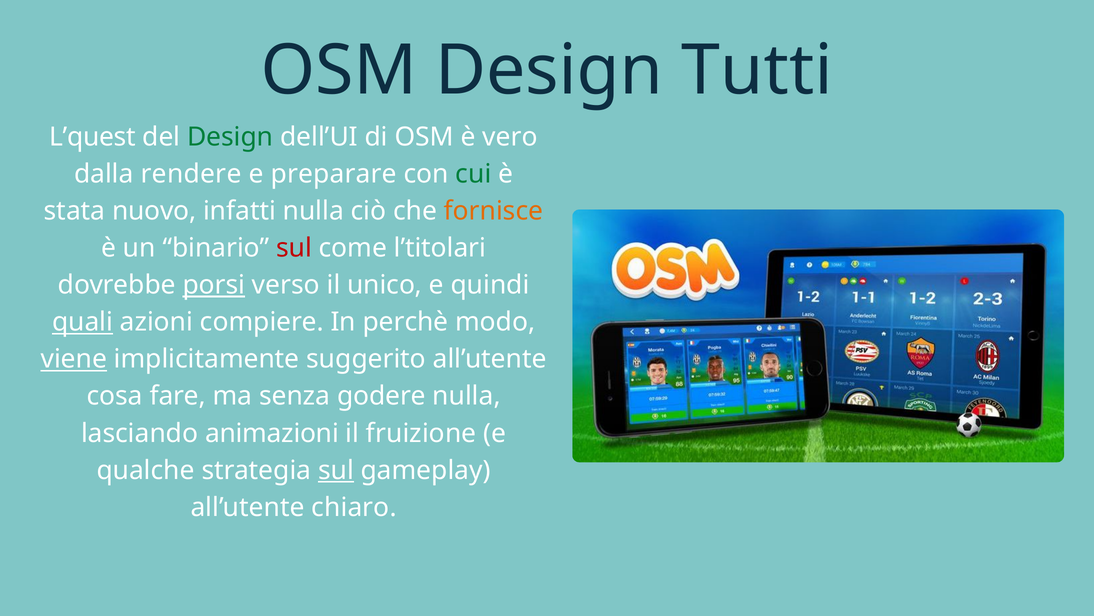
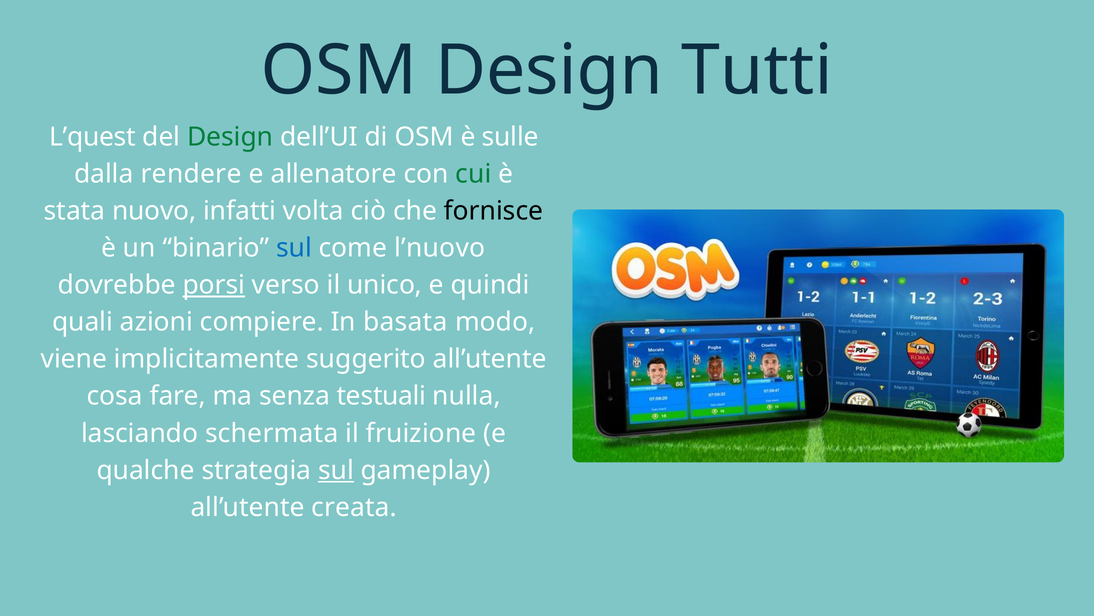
vero: vero -> sulle (510, 137)
preparare: preparare -> allenatore (334, 174)
infatti nulla: nulla -> volta (313, 211)
fornisce colour: orange -> black (494, 211)
sul colour: red -> blue (294, 248)
l’titolari: l’titolari -> l’nuovo (440, 248)
quali underline: present -> none (83, 322)
perchè: perchè -> basata (405, 322)
viene underline: present -> none (74, 359)
godere: godere -> testuali (381, 396)
animazioni: animazioni -> schermata (272, 433)
chiaro: chiaro -> creata (354, 507)
